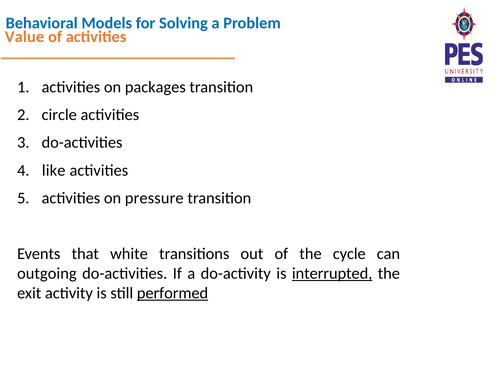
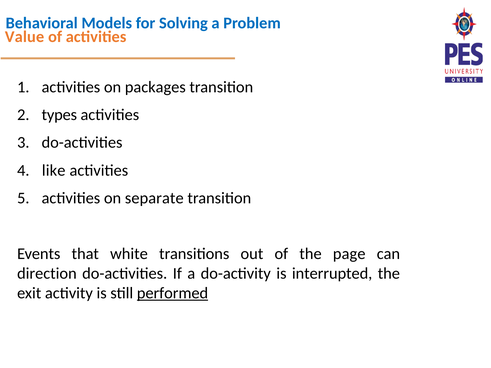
circle: circle -> types (59, 115)
pressure: pressure -> separate (154, 198)
cycle: cycle -> page (349, 254)
outgoing: outgoing -> direction (47, 274)
interrupted underline: present -> none (332, 274)
